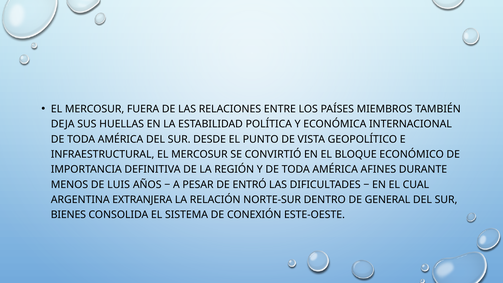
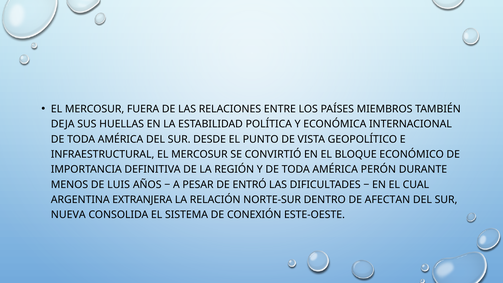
AFINES: AFINES -> PERÓN (378, 169)
GENERAL: GENERAL -> AFECTAN (387, 200)
BIENES: BIENES -> NUEVA (68, 215)
